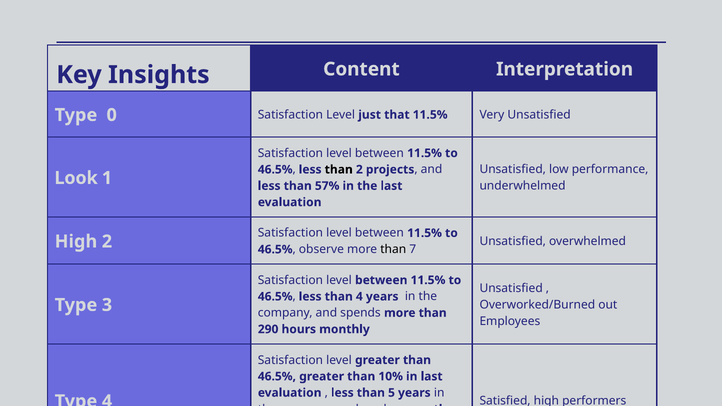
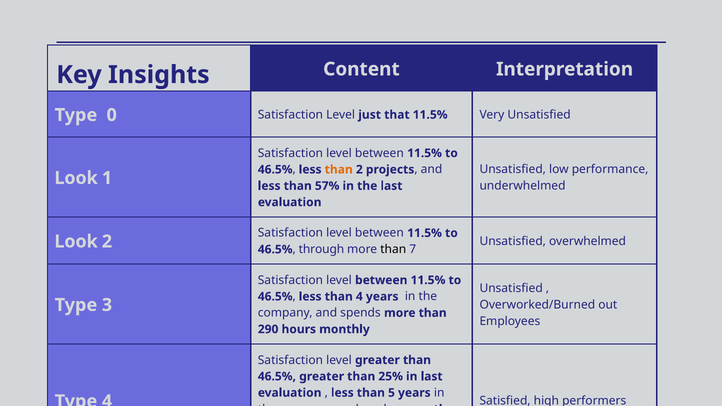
than colour: black -> orange (339, 170)
High: High -> Look (76, 242)
observe: observe -> through (321, 249)
10%: 10% -> 25% (391, 377)
